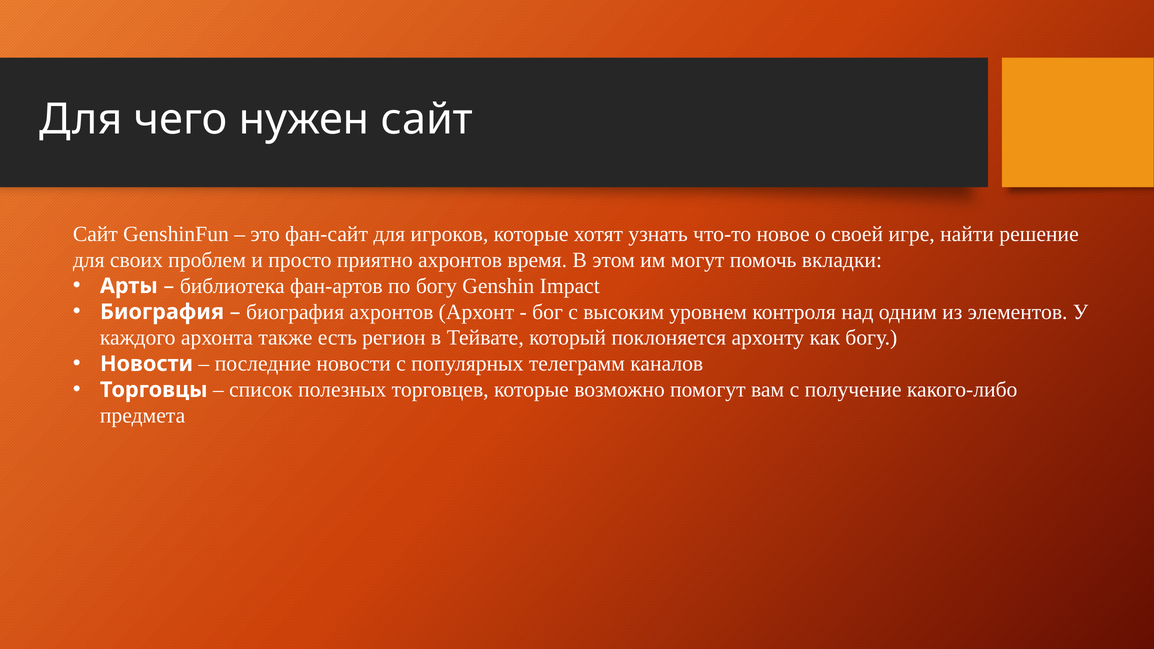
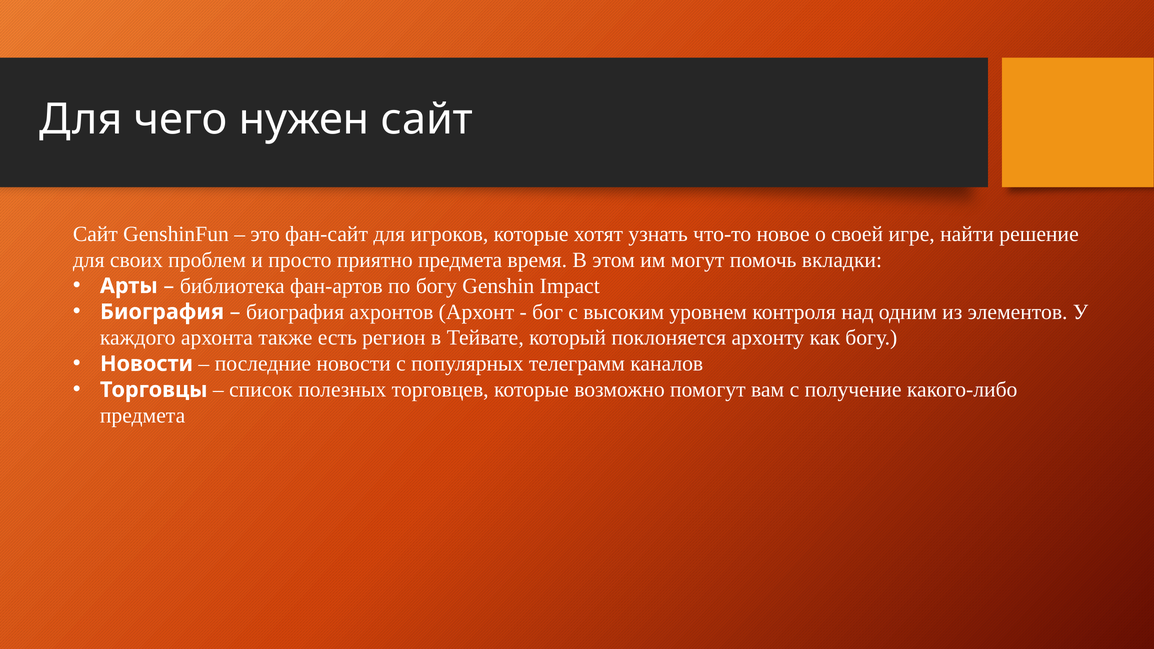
приятно ахронтов: ахронтов -> предмета (460, 260)
